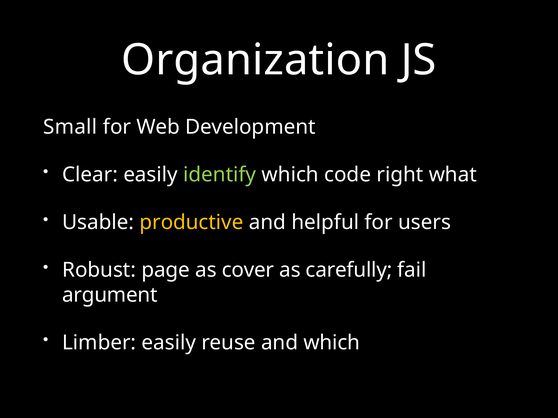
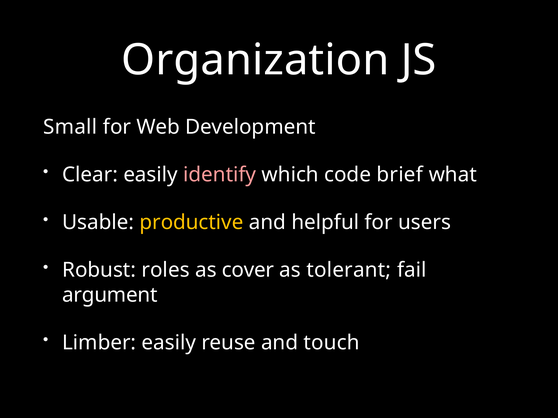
identify colour: light green -> pink (220, 175)
right: right -> brief (400, 175)
page: page -> roles (166, 270)
carefully: carefully -> tolerant (349, 270)
and which: which -> touch (332, 343)
